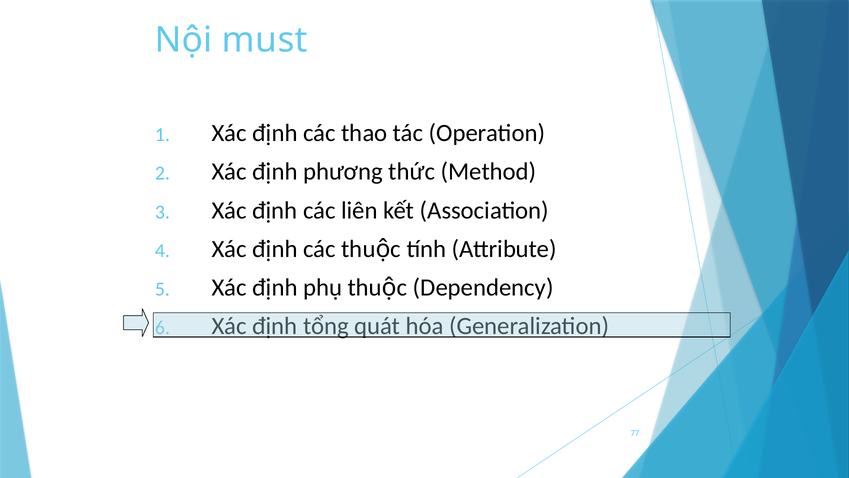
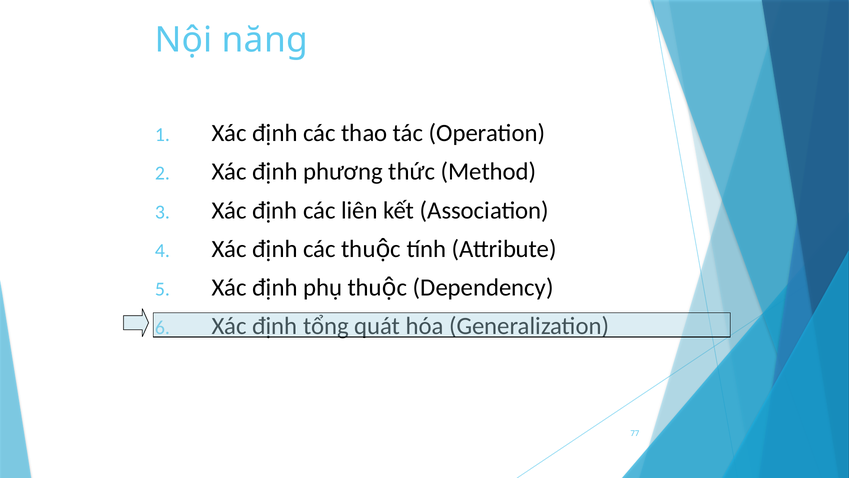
must: must -> năng (265, 40)
